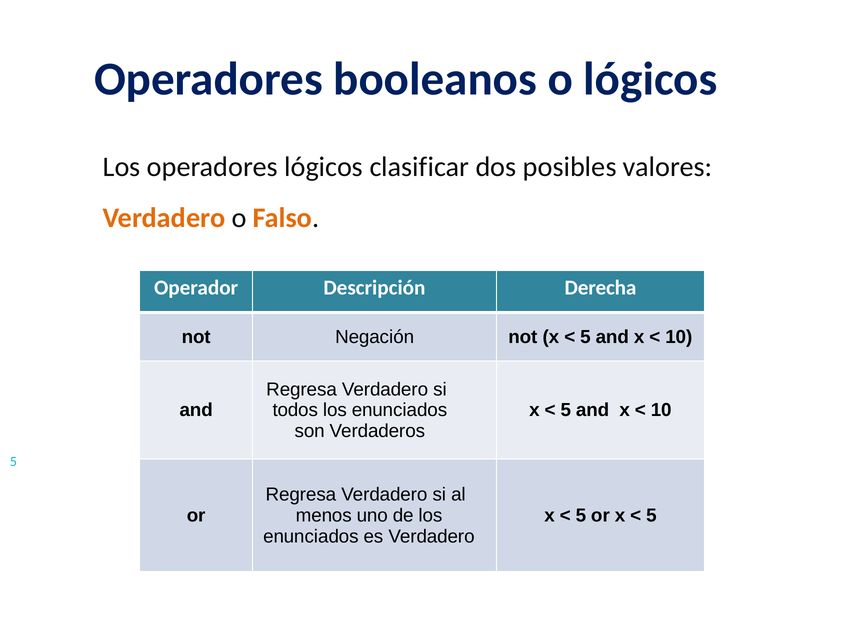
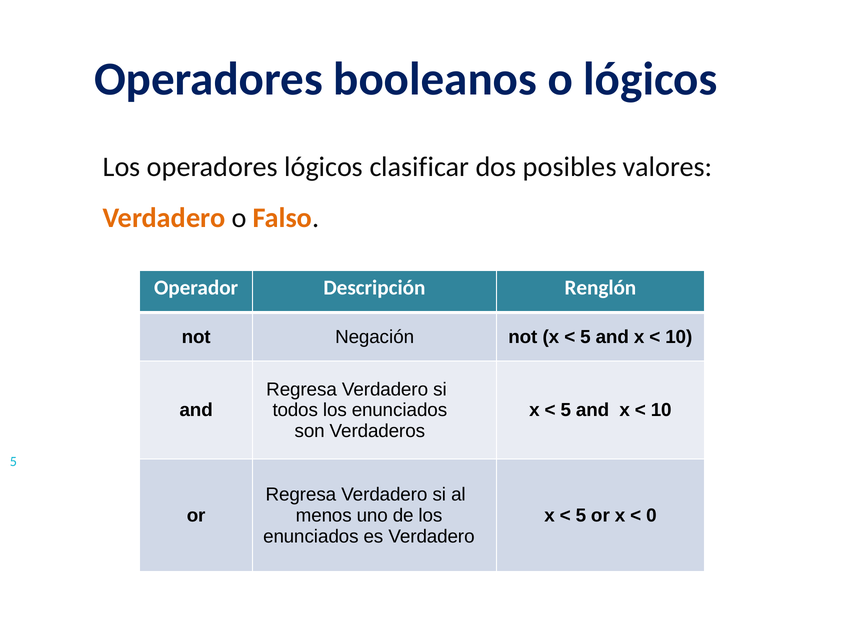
Derecha: Derecha -> Renglón (600, 288)
5: 5 -> 0 (651, 516)
